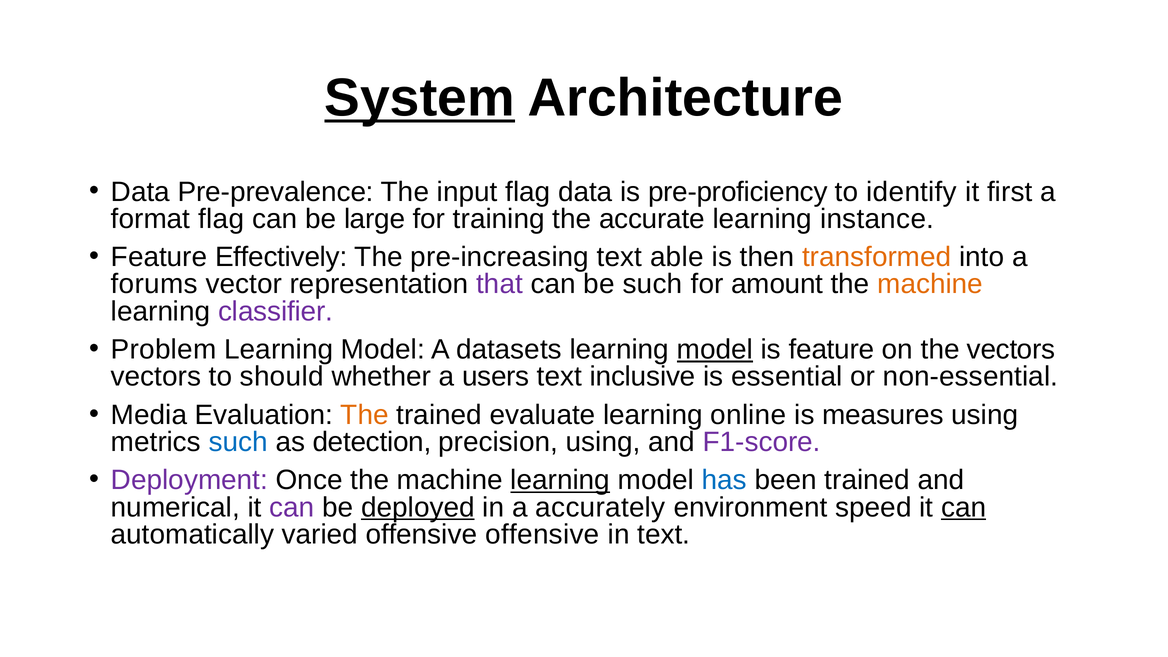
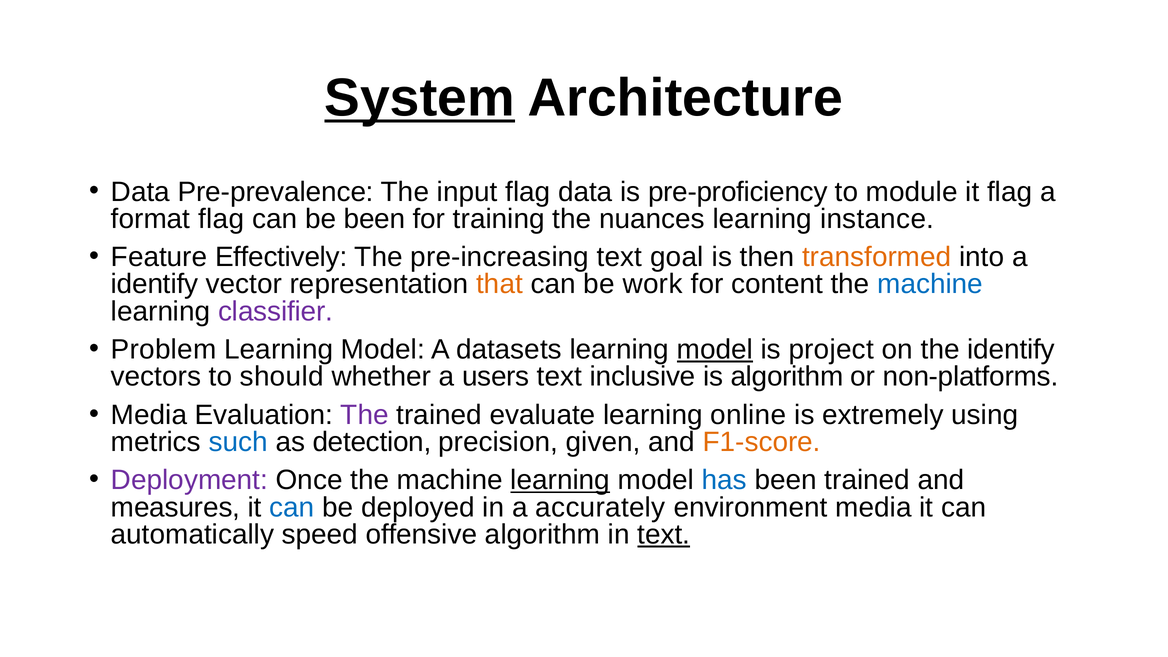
identify: identify -> module (912, 192)
it first: first -> flag (1010, 192)
be large: large -> been (375, 219)
accurate: accurate -> nuances (652, 219)
able: able -> goal (677, 257)
forums: forums -> identify (155, 284)
that colour: purple -> orange (500, 284)
be such: such -> work (653, 284)
amount: amount -> content (777, 284)
machine colour: orange -> blue (930, 284)
is feature: feature -> project (831, 350)
the vectors: vectors -> identify (1011, 350)
is essential: essential -> algorithm (787, 377)
non-essential: non-essential -> non-platforms (971, 377)
The colour: orange -> purple (365, 415)
measures: measures -> extremely (883, 415)
precision using: using -> given (603, 442)
F1-score colour: purple -> orange (762, 442)
numerical: numerical -> measures (176, 507)
can colour: purple -> blue (292, 507)
deployed underline: present -> none (418, 507)
environment speed: speed -> media (873, 507)
can underline: present -> none (964, 507)
varied: varied -> speed (320, 534)
offensive offensive: offensive -> algorithm (543, 534)
text underline: none -> present (664, 534)
